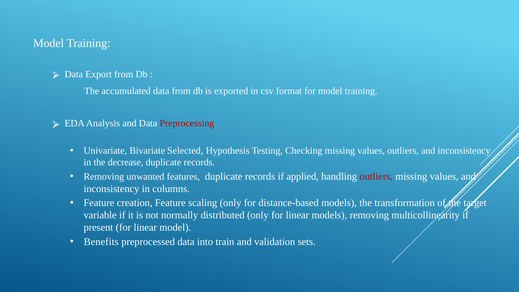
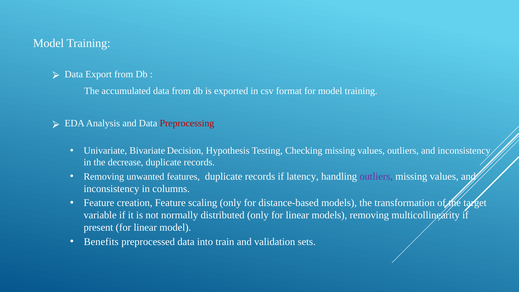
Selected: Selected -> Decision (185, 151)
applied: applied -> latency (303, 176)
outliers colour: red -> purple (376, 176)
